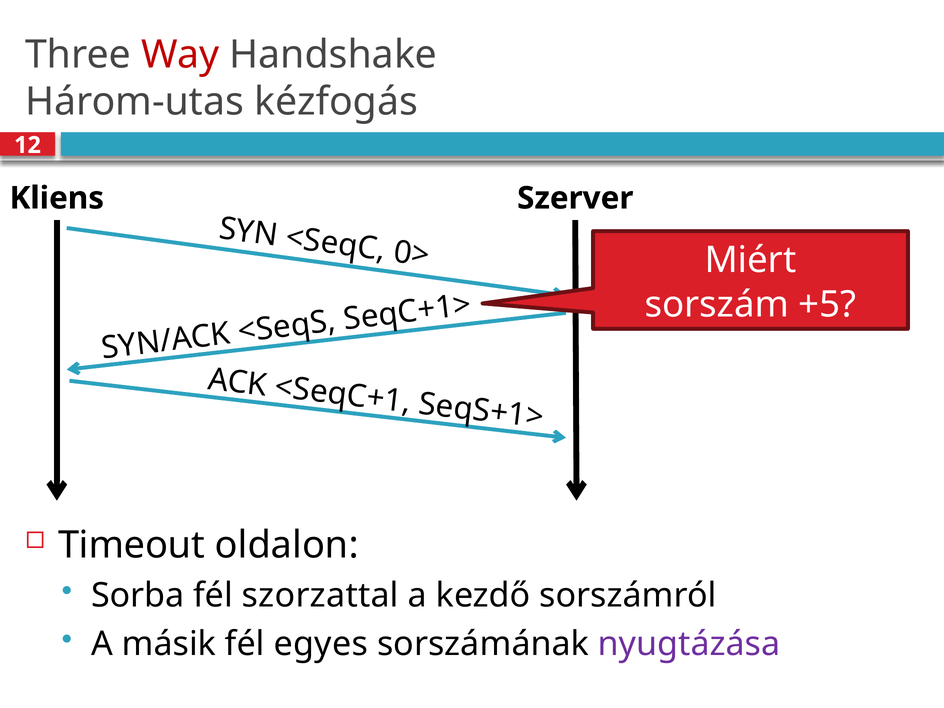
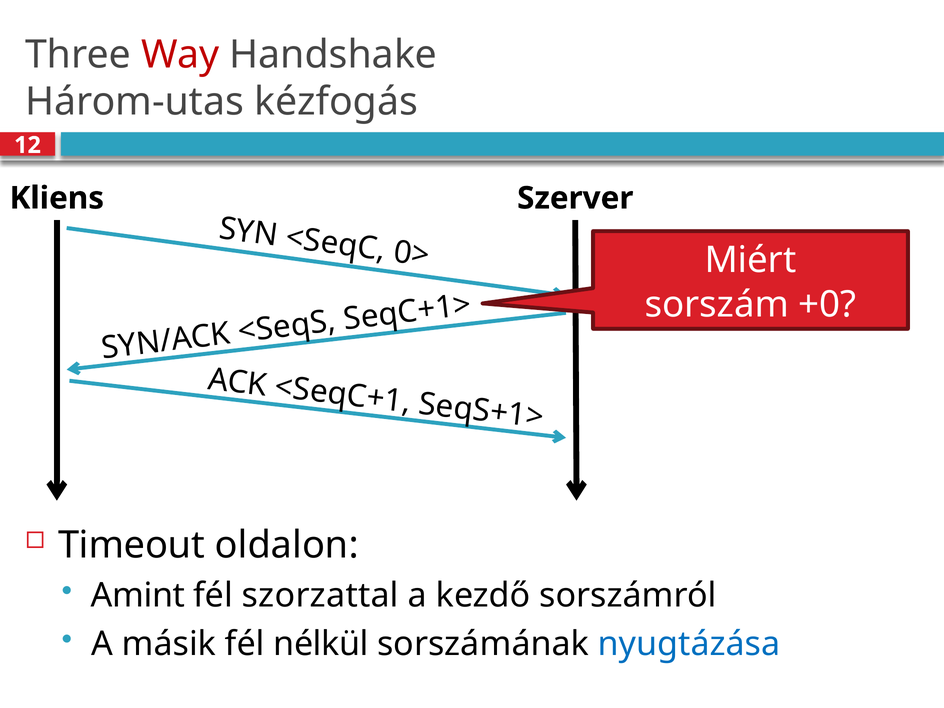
+5: +5 -> +0 (827, 304)
Sorba: Sorba -> Amint (138, 596)
egyes: egyes -> nélkül (321, 644)
nyugtázása colour: purple -> blue (689, 644)
